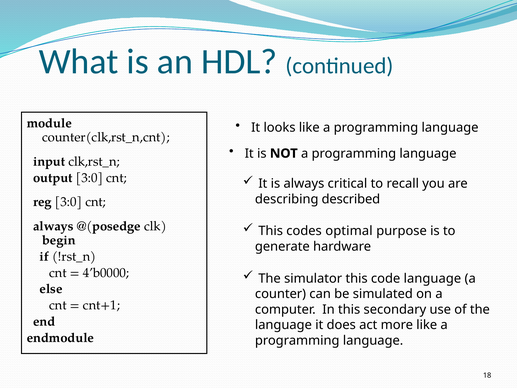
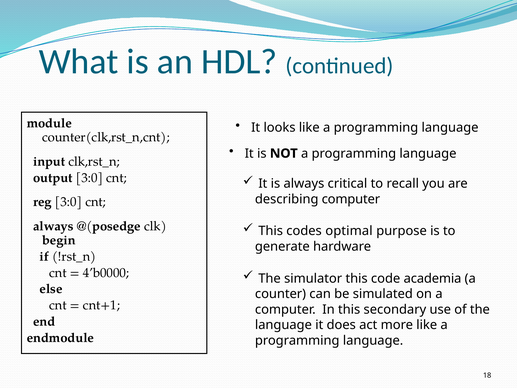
describing described: described -> computer (351, 199)
code language: language -> academia (433, 278)
